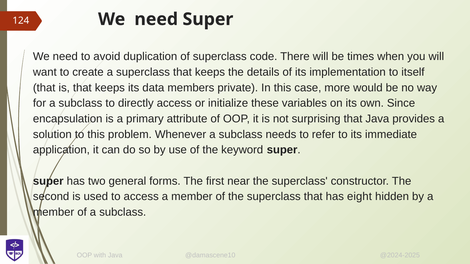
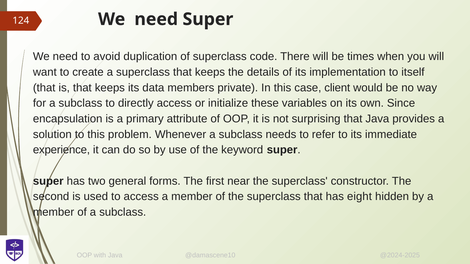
more: more -> client (337, 88)
application: application -> experience (61, 150)
